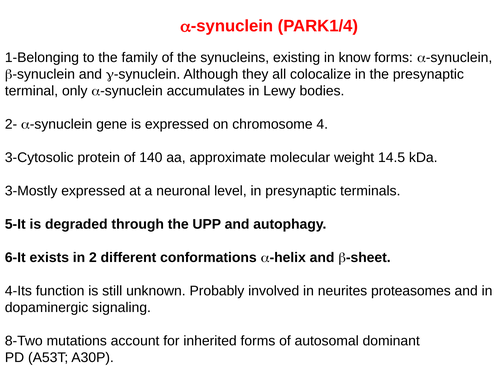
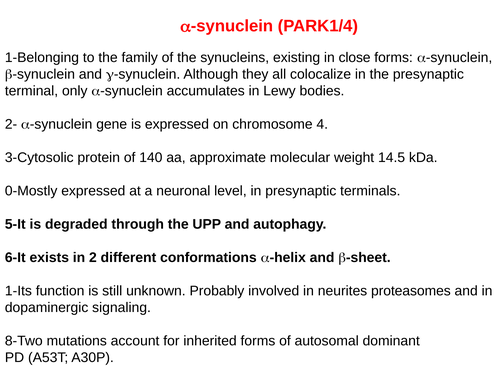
know: know -> close (355, 57)
3-Mostly: 3-Mostly -> 0-Mostly (31, 191)
4-Its: 4-Its -> 1-Its (18, 291)
